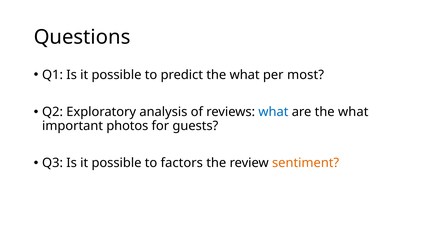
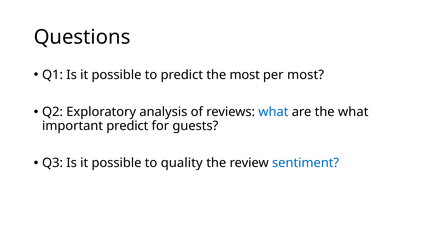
predict the what: what -> most (245, 75)
important photos: photos -> predict (127, 126)
factors: factors -> quality (182, 163)
sentiment colour: orange -> blue (306, 163)
